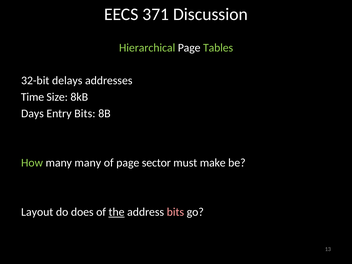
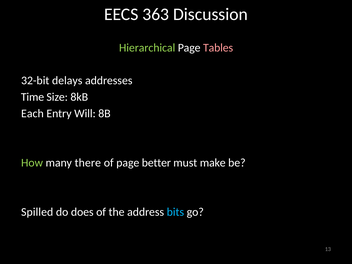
371: 371 -> 363 (156, 14)
Tables colour: light green -> pink (218, 48)
Days: Days -> Each (32, 113)
Entry Bits: Bits -> Will (85, 113)
many many: many -> there (88, 163)
sector: sector -> better (156, 163)
Layout: Layout -> Spilled (37, 212)
the underline: present -> none (117, 212)
bits colour: pink -> light blue (175, 212)
